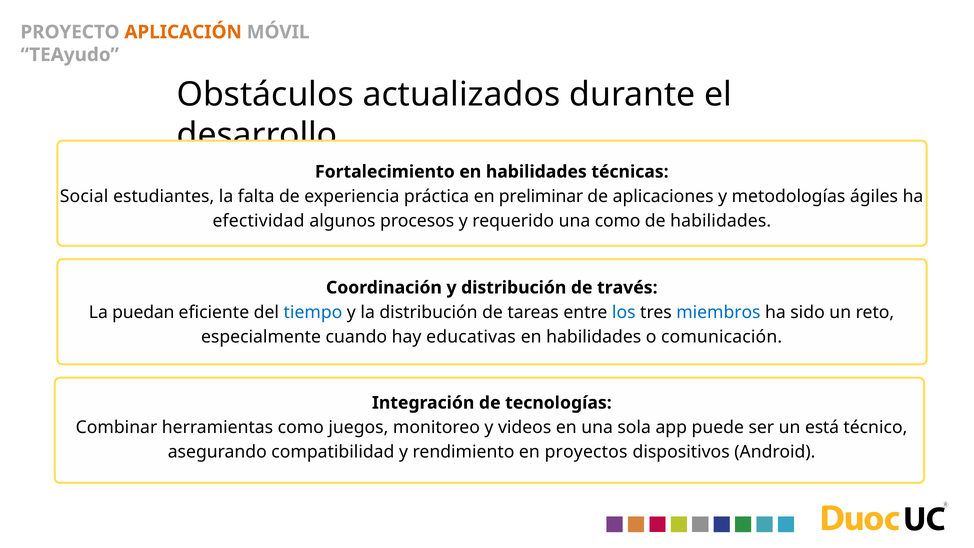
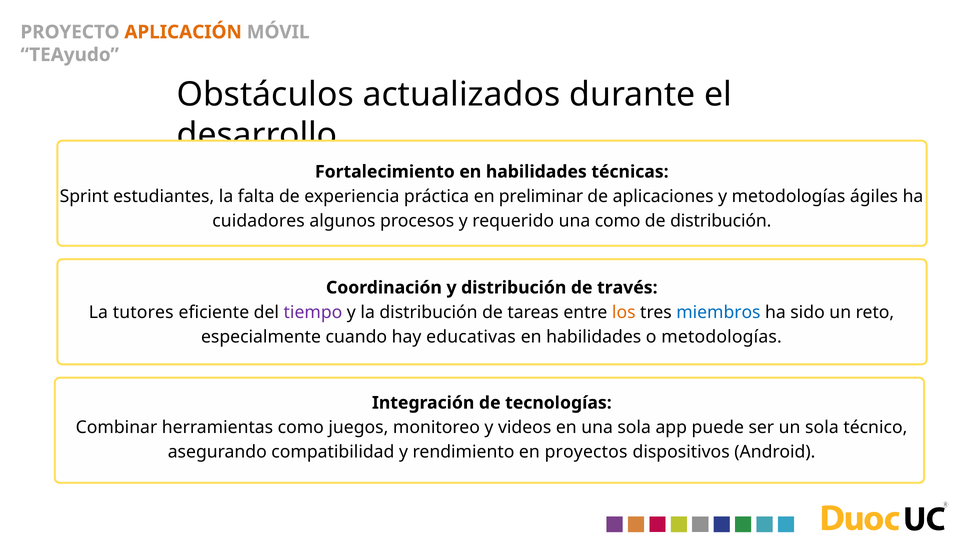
Social: Social -> Sprint (84, 196)
efectividad: efectividad -> cuidadores (259, 221)
de habilidades: habilidades -> distribución (721, 221)
puedan: puedan -> tutores (143, 312)
tiempo colour: blue -> purple (313, 312)
los colour: blue -> orange (624, 312)
o comunicación: comunicación -> metodologías (722, 337)
un está: está -> sola (822, 427)
